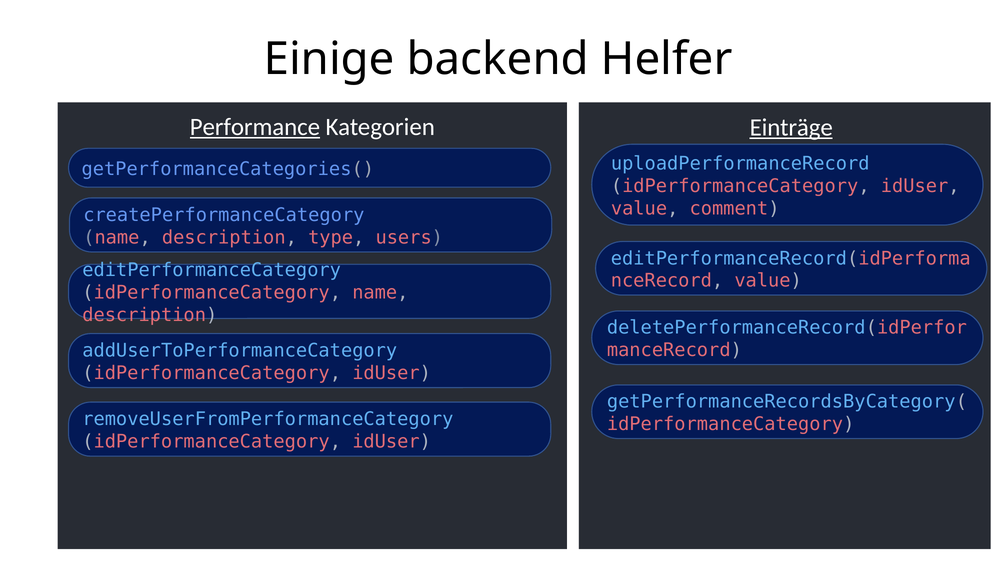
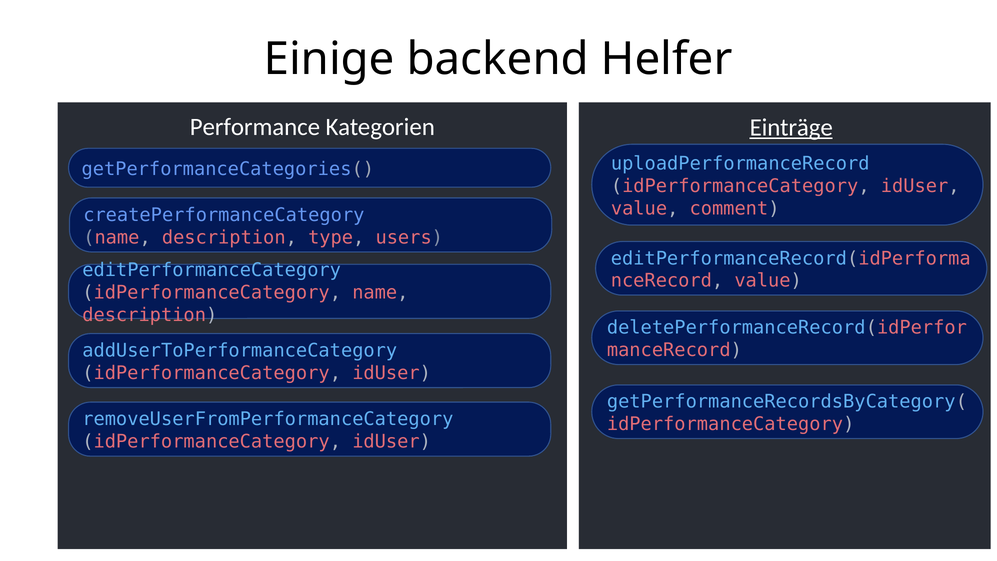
Performance underline: present -> none (255, 127)
